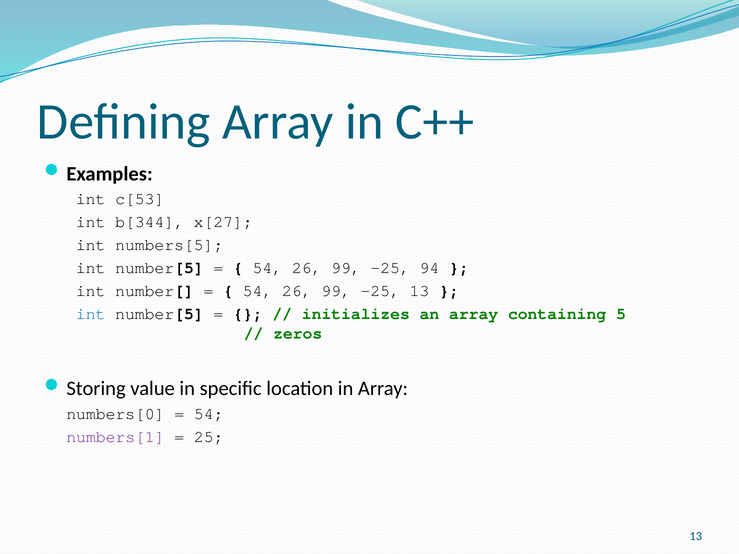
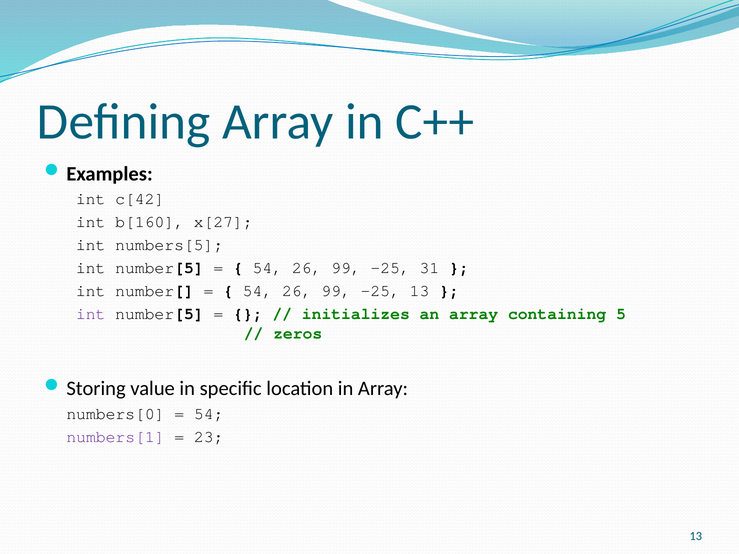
c[53: c[53 -> c[42 (140, 199)
b[344: b[344 -> b[160 (150, 222)
94: 94 -> 31 (429, 268)
int colour: blue -> purple (91, 314)
25: 25 -> 23 (209, 437)
